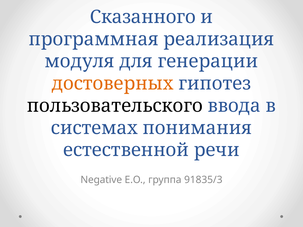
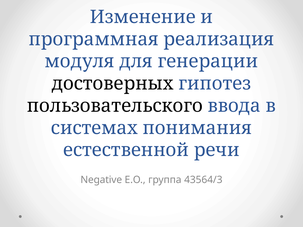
Сказанного: Сказанного -> Изменение (143, 17)
достоверных colour: orange -> black (113, 84)
91835/3: 91835/3 -> 43564/3 (203, 180)
